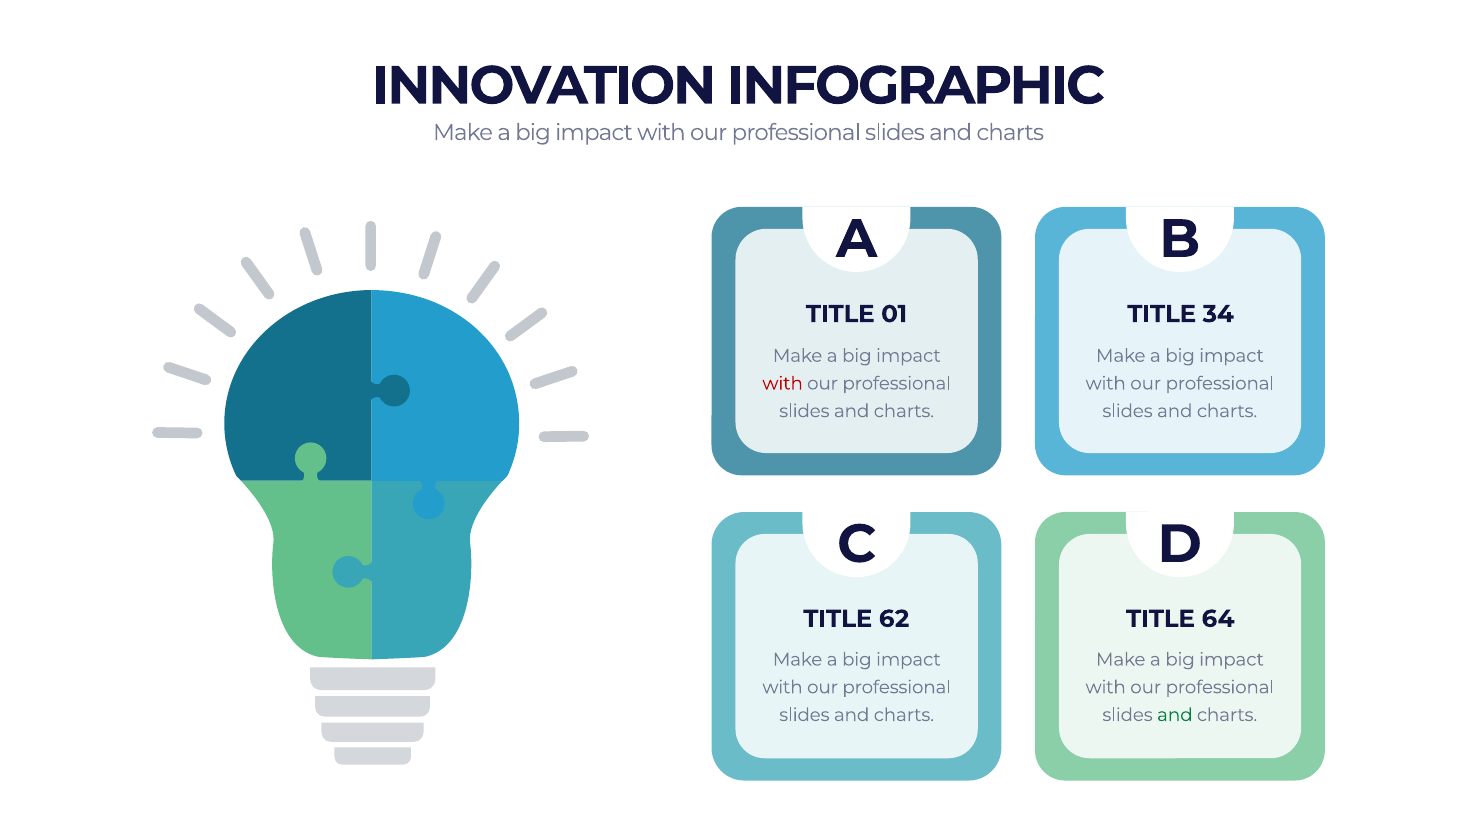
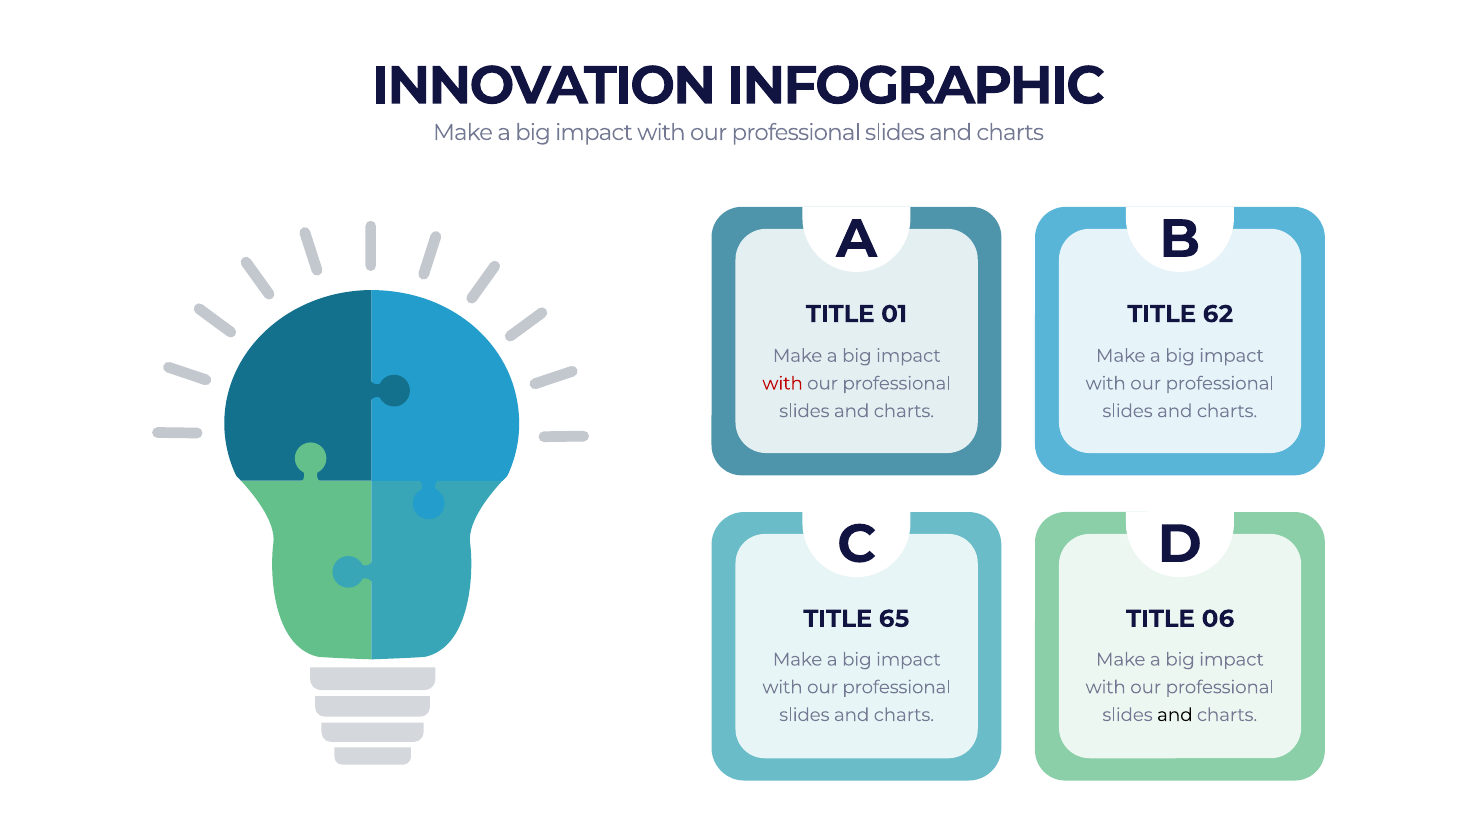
34: 34 -> 62 (1218, 314)
62: 62 -> 65 (894, 619)
64: 64 -> 06 (1218, 619)
and colour: green -> black (1175, 715)
